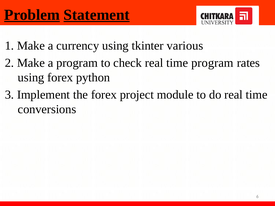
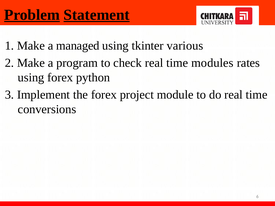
currency: currency -> managed (78, 46)
time program: program -> modules (212, 63)
